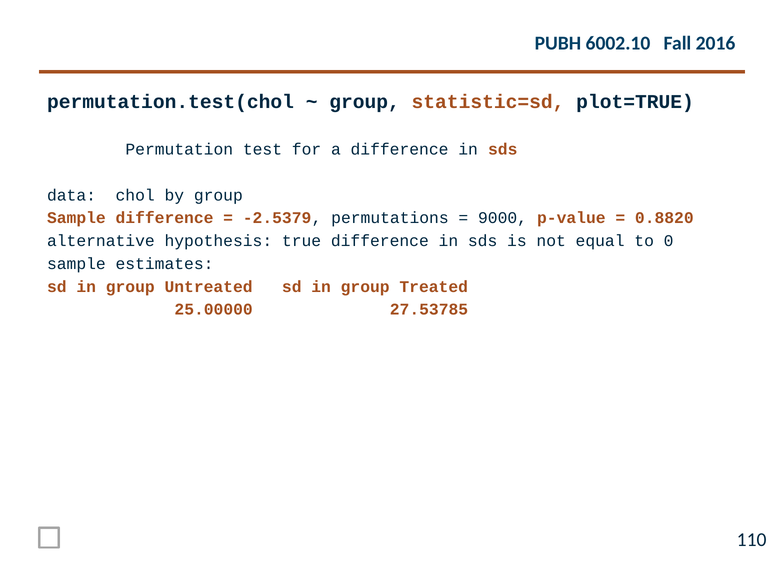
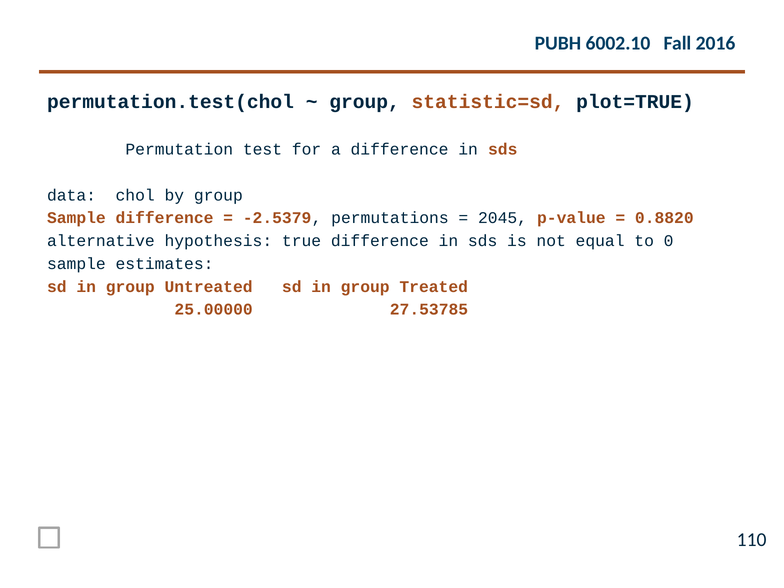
9000: 9000 -> 2045 (503, 218)
